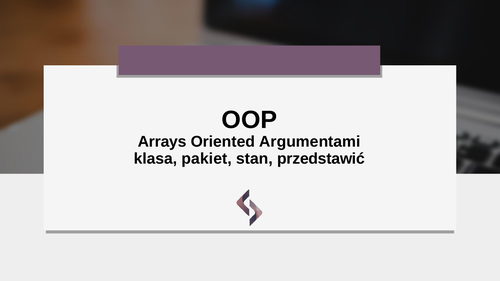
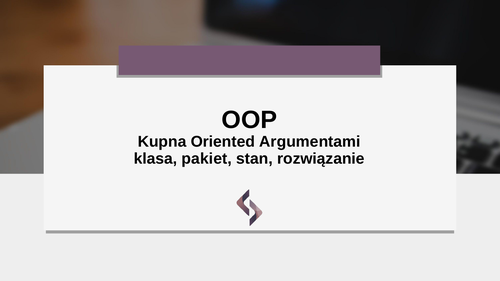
Arrays: Arrays -> Kupna (162, 142)
przedstawić: przedstawić -> rozwiązanie (321, 159)
